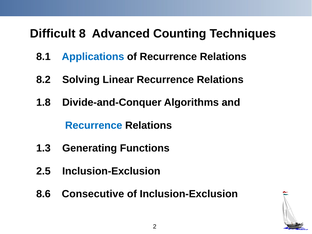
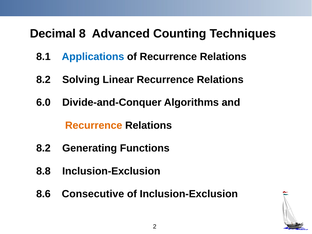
Difficult: Difficult -> Decimal (53, 34)
1.8: 1.8 -> 6.0 (43, 102)
Recurrence colour: blue -> orange (94, 125)
1.3: 1.3 -> 8.2 (43, 148)
2.5: 2.5 -> 8.8 (43, 171)
